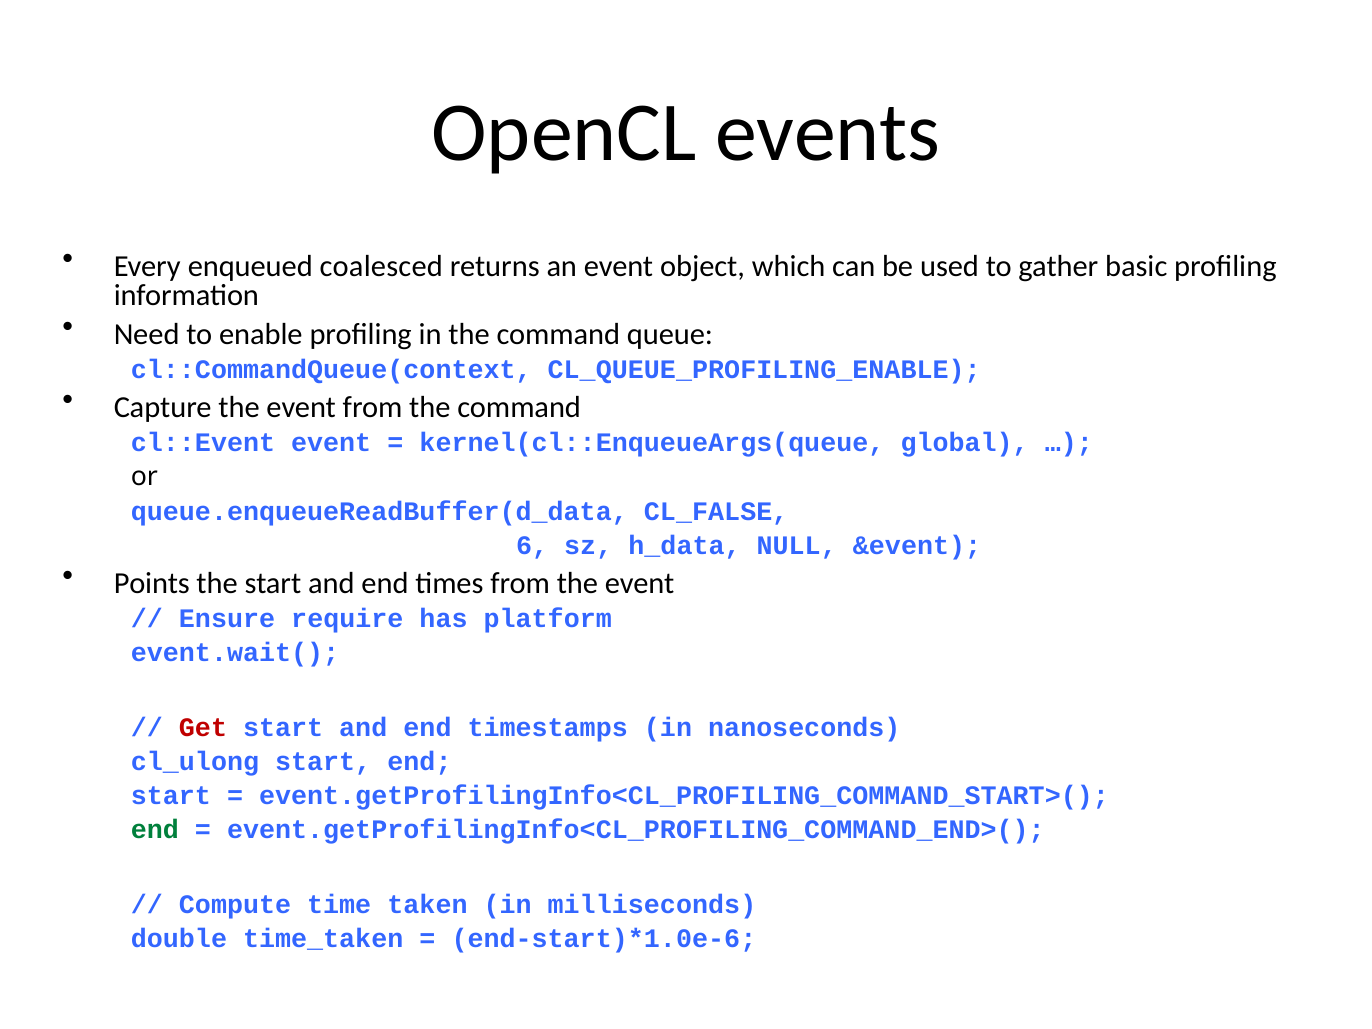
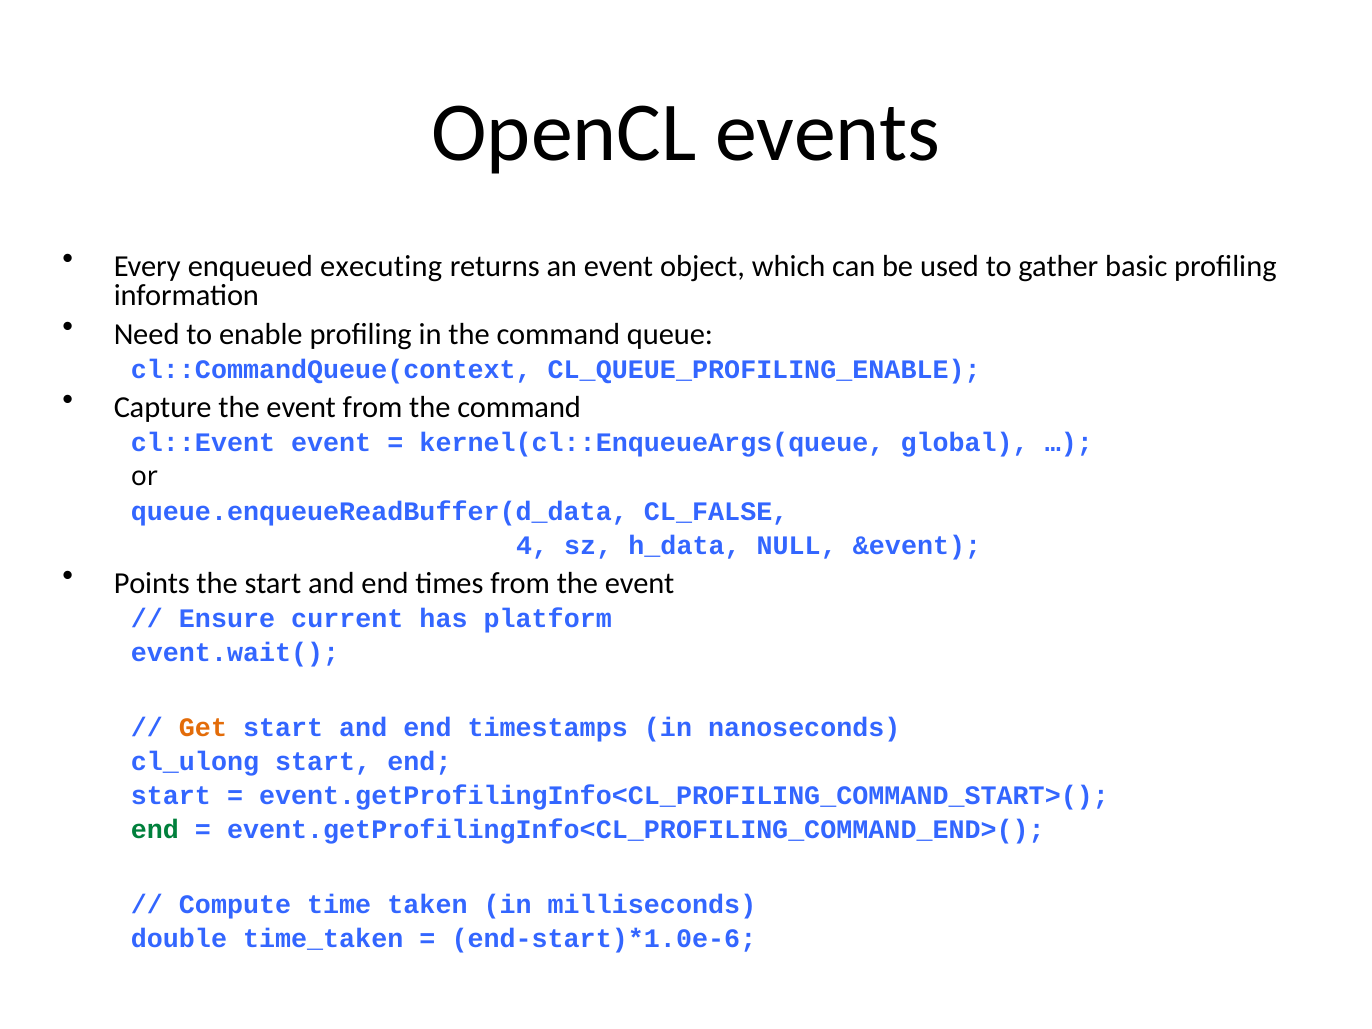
coalesced: coalesced -> executing (381, 266)
6: 6 -> 4 (532, 545)
require: require -> current (347, 619)
Get colour: red -> orange (203, 727)
